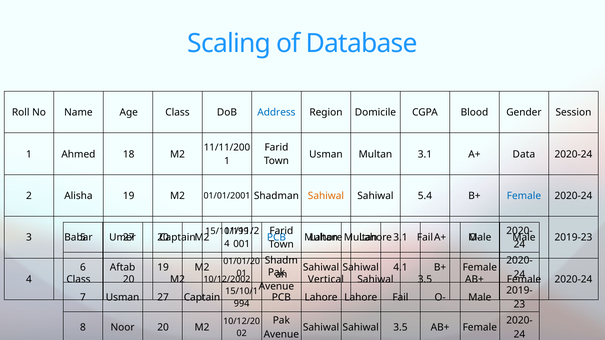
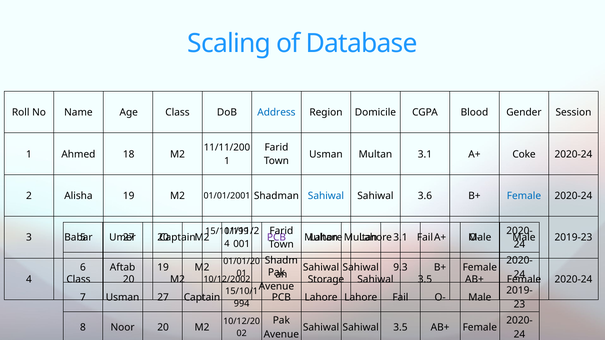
Data: Data -> Coke (524, 154)
Sahiwal colour: orange -> blue (326, 196)
5.4: 5.4 -> 3.6 (425, 196)
PCB colour: blue -> purple (276, 238)
4.1: 4.1 -> 9.3 (400, 268)
Vertical: Vertical -> Storage (326, 280)
